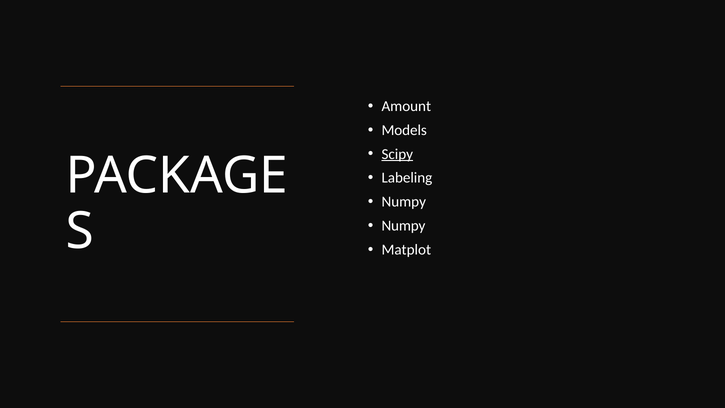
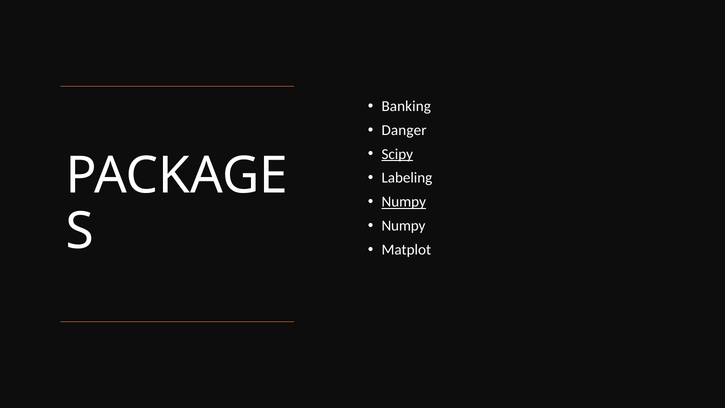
Amount: Amount -> Banking (406, 106)
Models: Models -> Danger (404, 130)
Numpy underline: none -> present (404, 202)
